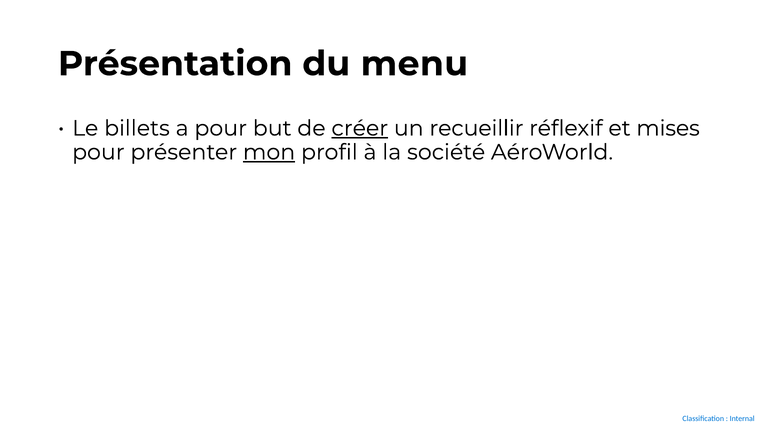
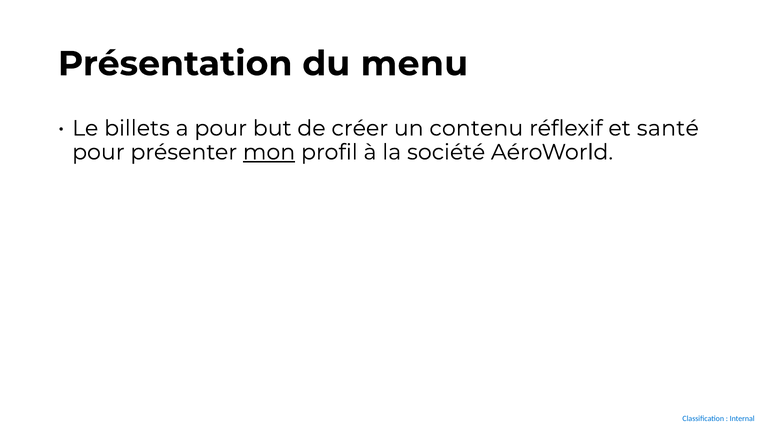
créer underline: present -> none (360, 128)
recueillir: recueillir -> contenu (476, 128)
mises: mises -> santé (668, 128)
